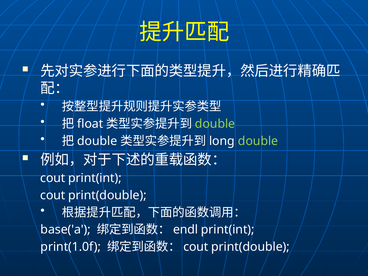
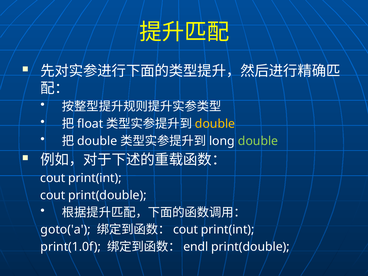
double colour: light green -> yellow (215, 124)
base('a: base('a -> goto('a (66, 230)
endl: endl -> cout (186, 230)
cout: cout -> endl (196, 247)
